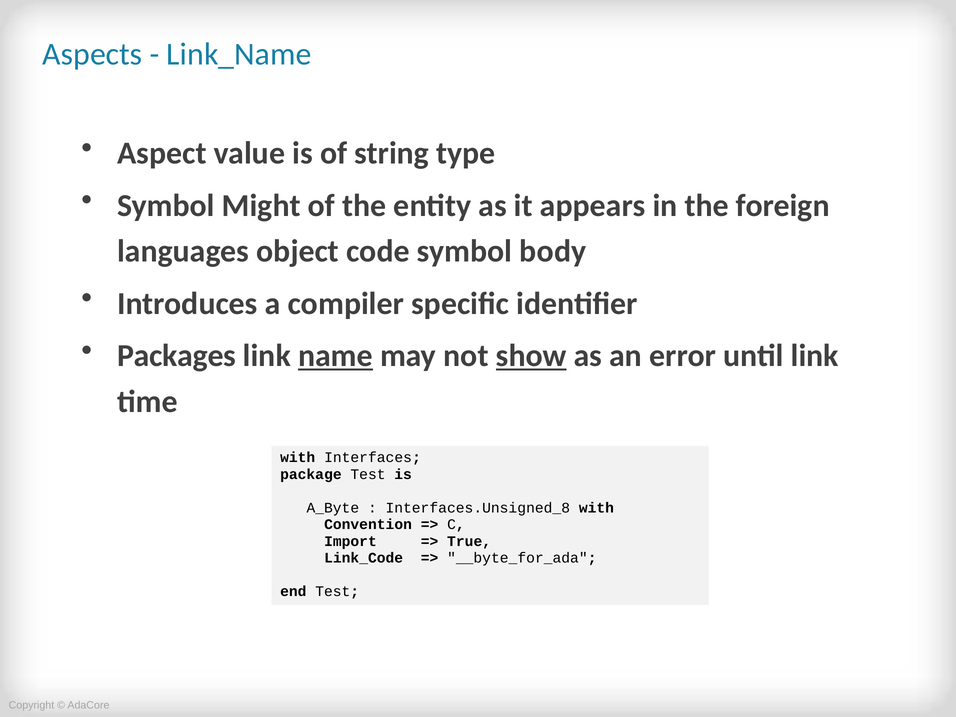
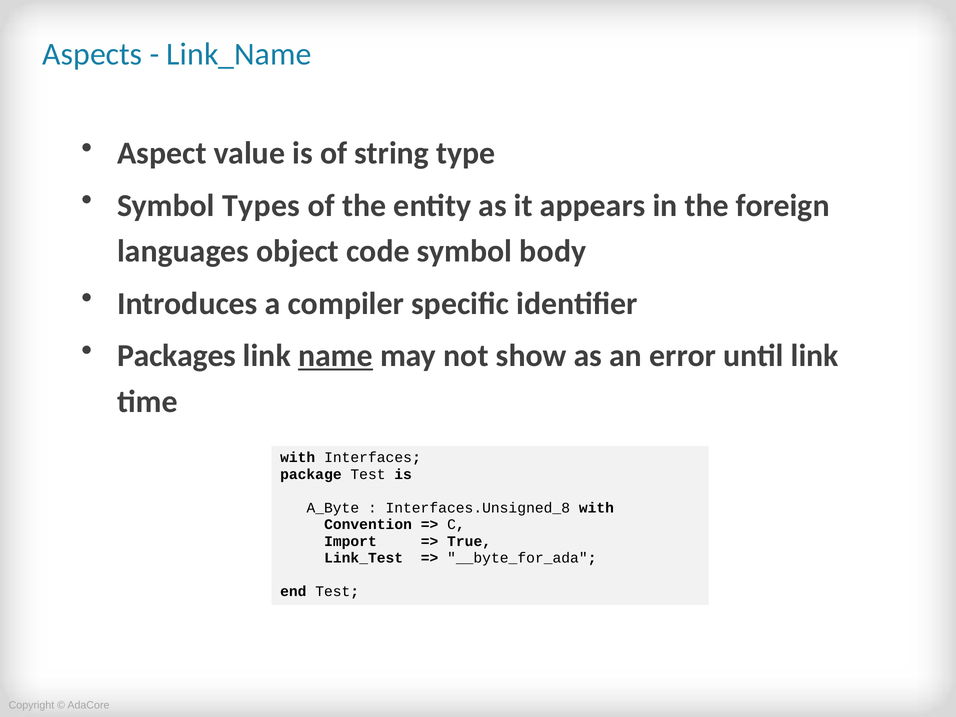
Might: Might -> Types (261, 206)
show underline: present -> none (531, 356)
Link_Code: Link_Code -> Link_Test (364, 558)
